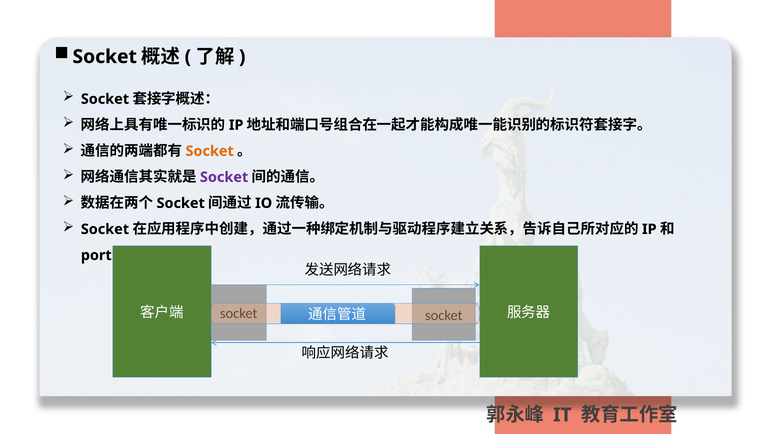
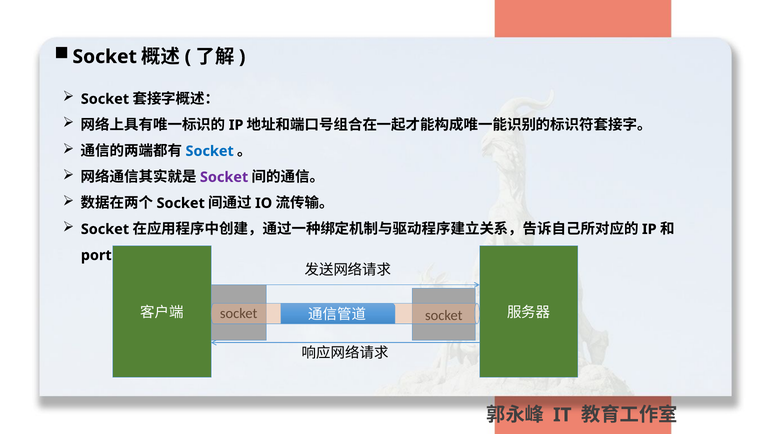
Socket colour: orange -> blue (210, 151)
